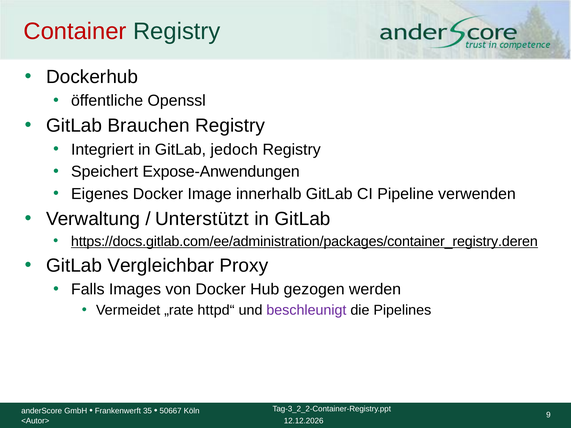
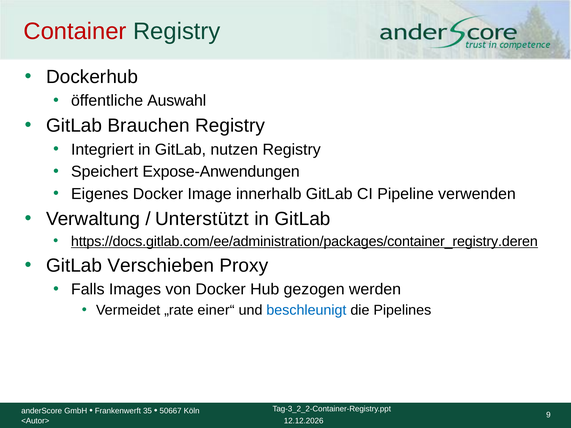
Openssl: Openssl -> Auswahl (177, 101)
jedoch: jedoch -> nutzen (234, 150)
Vergleichbar: Vergleichbar -> Verschieben (161, 266)
httpd“: httpd“ -> einer“ (216, 310)
beschleunigt colour: purple -> blue (306, 310)
